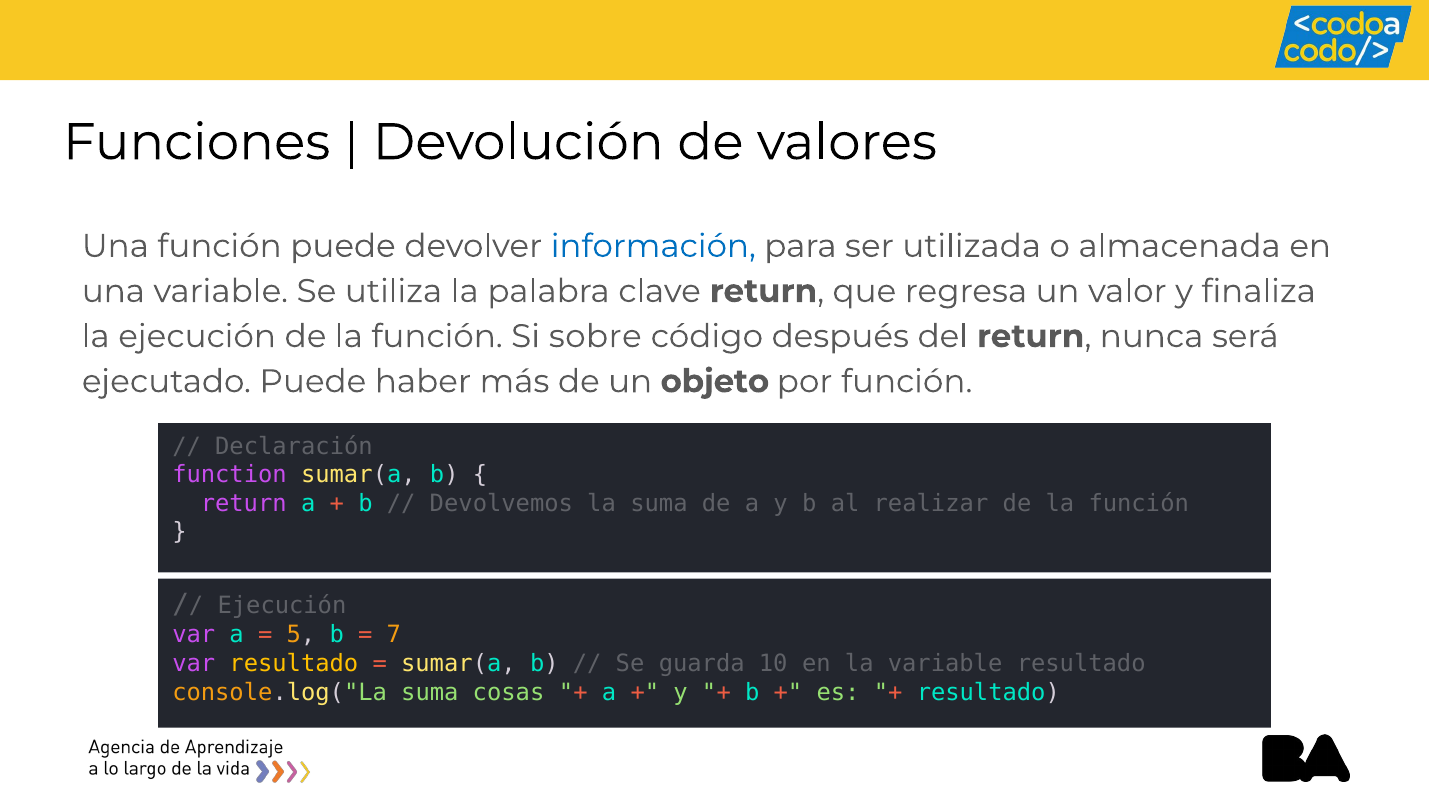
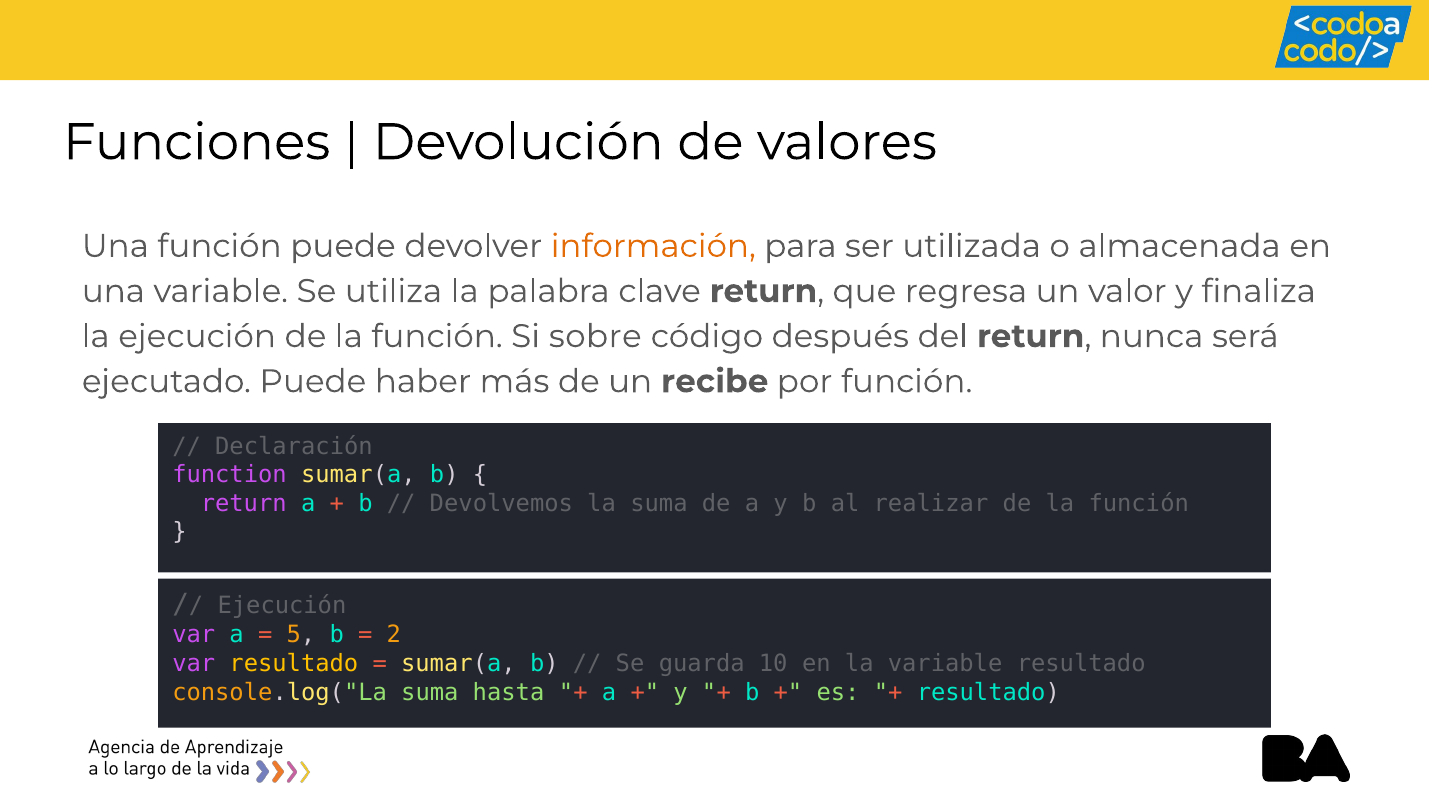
información colour: blue -> orange (653, 246)
objeto: objeto -> recibe (715, 381)
7: 7 -> 2 (394, 635)
cosas: cosas -> hasta (509, 692)
